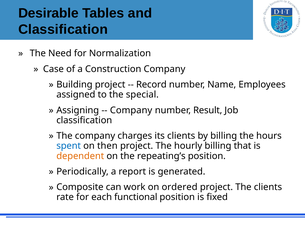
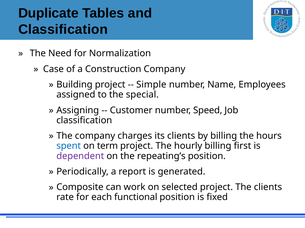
Desirable: Desirable -> Duplicate (48, 13)
Record: Record -> Simple (151, 85)
Company: Company -> Customer (131, 111)
Result: Result -> Speed (208, 111)
then: then -> term (107, 146)
that: that -> first (242, 146)
dependent colour: orange -> purple (80, 156)
ordered: ordered -> selected (180, 188)
